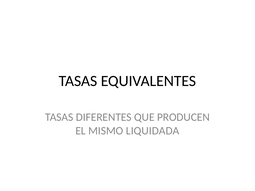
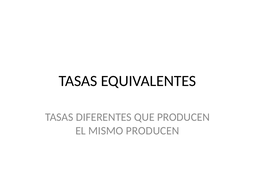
MISMO LIQUIDADA: LIQUIDADA -> PRODUCEN (153, 131)
